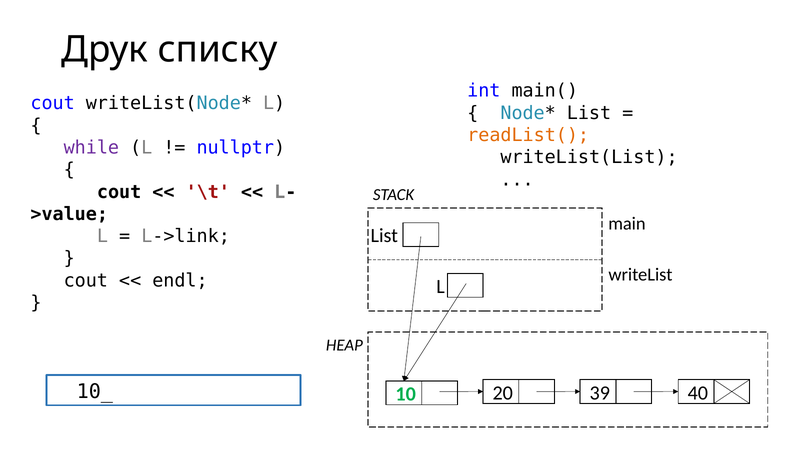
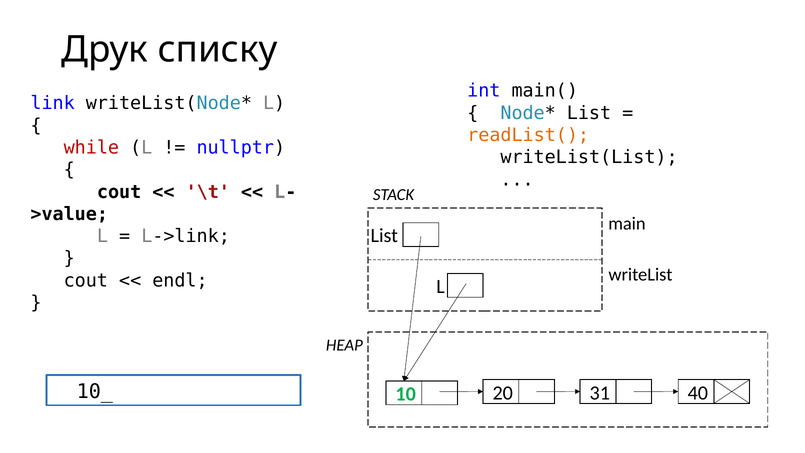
cout: cout -> link (53, 103)
while colour: purple -> red (91, 148)
39: 39 -> 31 (600, 393)
